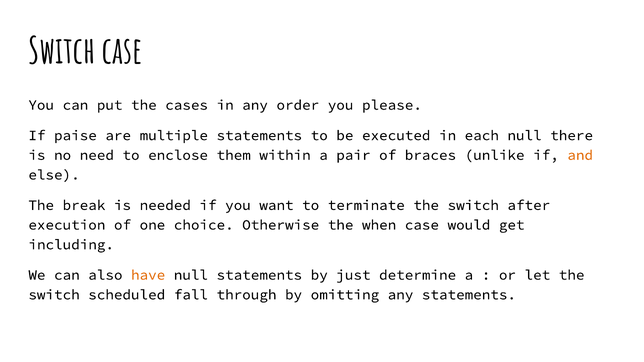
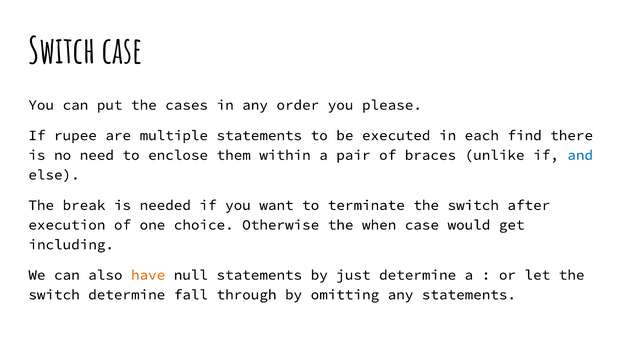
paise: paise -> rupee (75, 136)
each null: null -> find (525, 136)
and colour: orange -> blue (580, 155)
switch scheduled: scheduled -> determine (127, 295)
